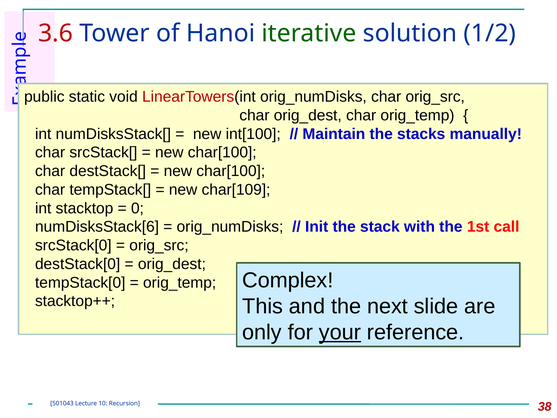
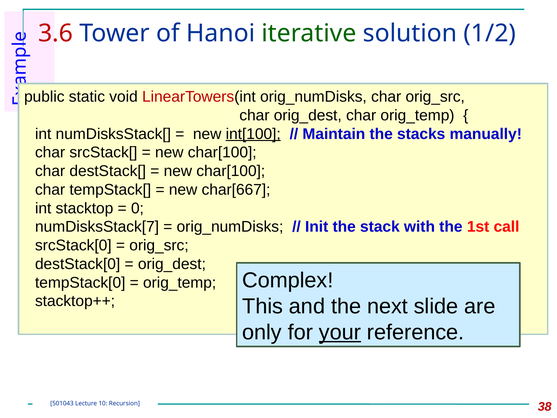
int[100 underline: none -> present (253, 134)
char[109: char[109 -> char[667 (236, 190)
numDisksStack[6: numDisksStack[6 -> numDisksStack[7 (97, 227)
